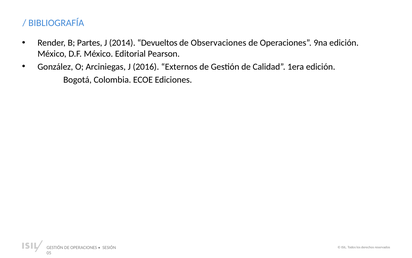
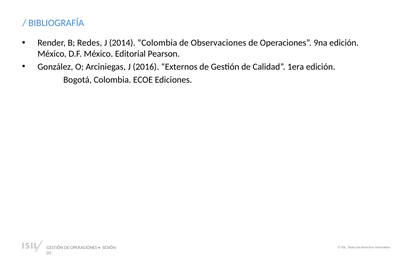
Partes: Partes -> Redes (90, 43)
2014 Devueltos: Devueltos -> Colombia (157, 43)
